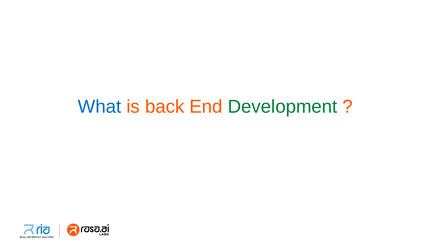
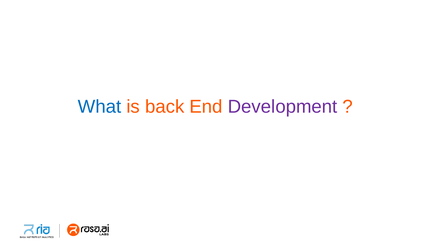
Development colour: green -> purple (283, 107)
